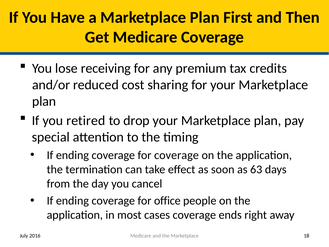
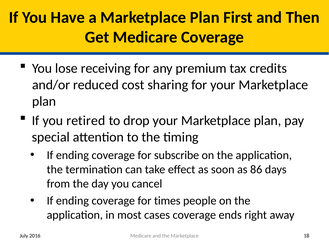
for coverage: coverage -> subscribe (177, 155)
63: 63 -> 86 (256, 169)
office: office -> times (167, 201)
